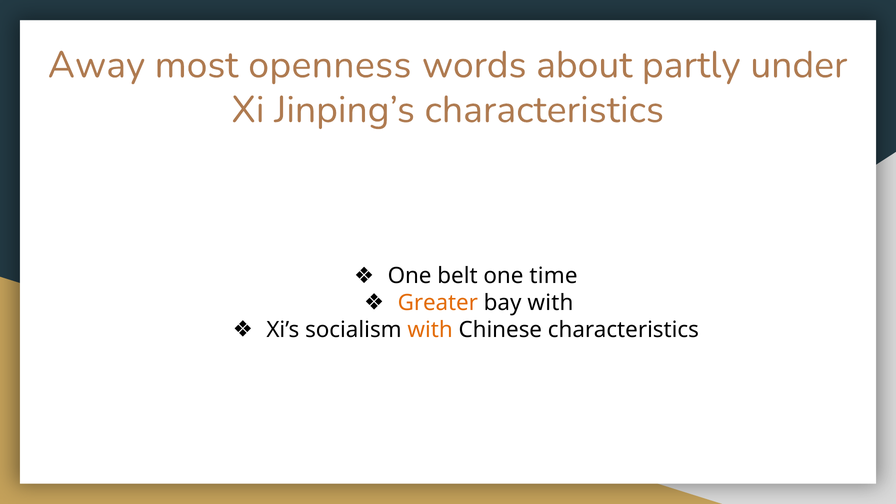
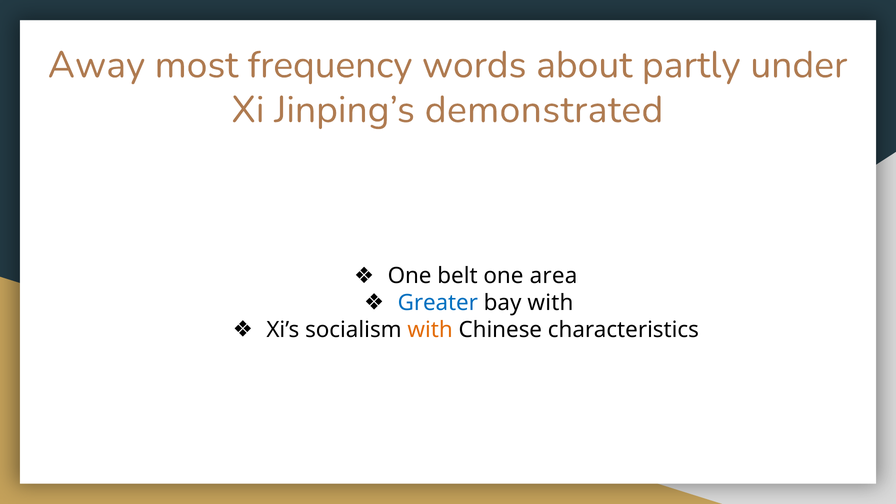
openness: openness -> frequency (330, 65)
Jinping’s characteristics: characteristics -> demonstrated (544, 110)
time: time -> area (554, 276)
Greater colour: orange -> blue (438, 303)
